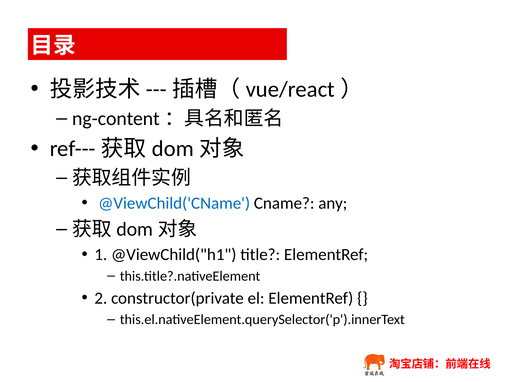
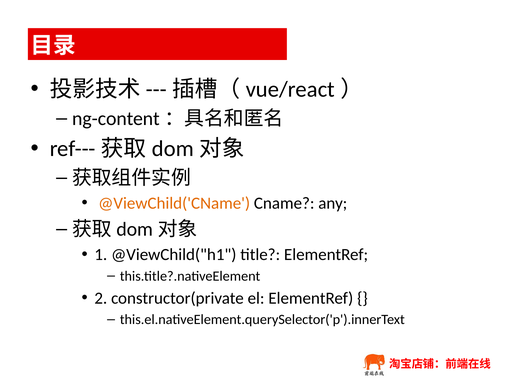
@ViewChild('CName colour: blue -> orange (174, 204)
